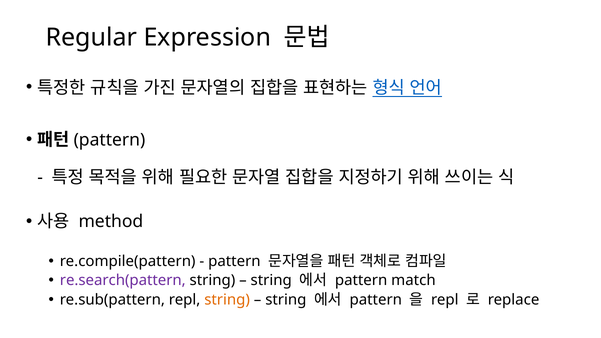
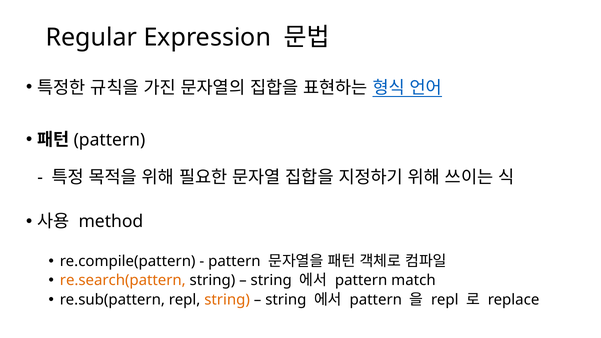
re.search(pattern colour: purple -> orange (123, 281)
